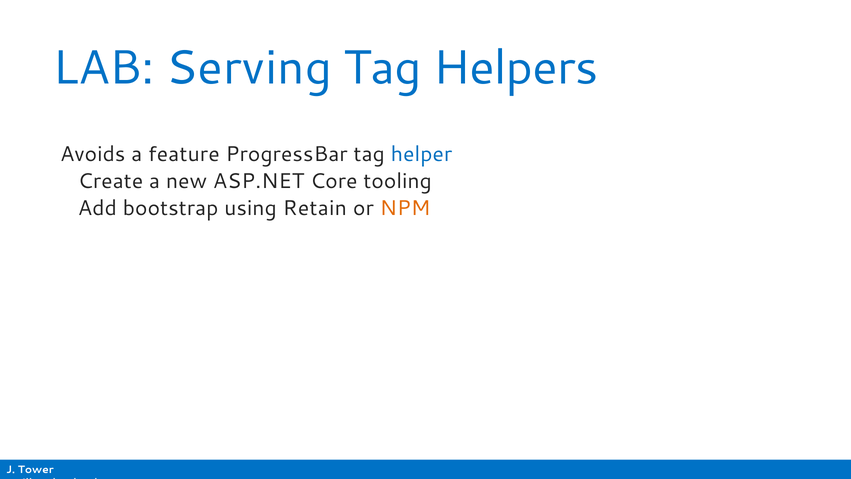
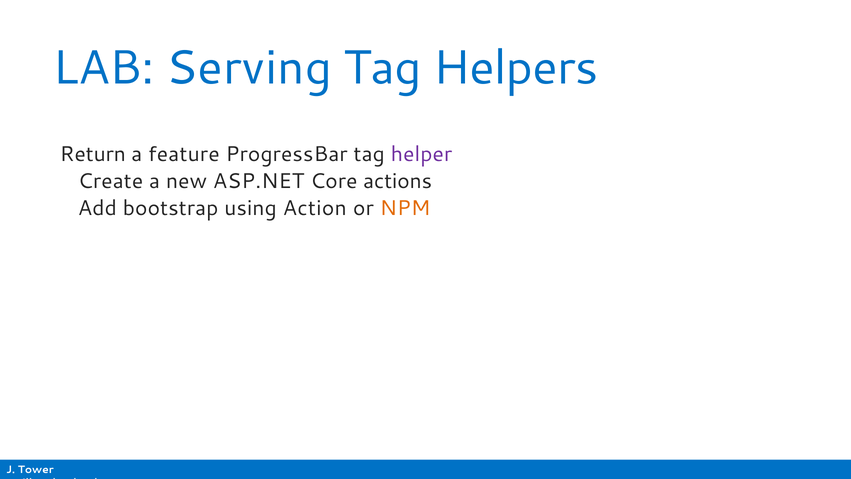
Avoids: Avoids -> Return (93, 154)
helper colour: blue -> purple (421, 154)
tooling: tooling -> actions (398, 181)
Retain: Retain -> Action (315, 208)
